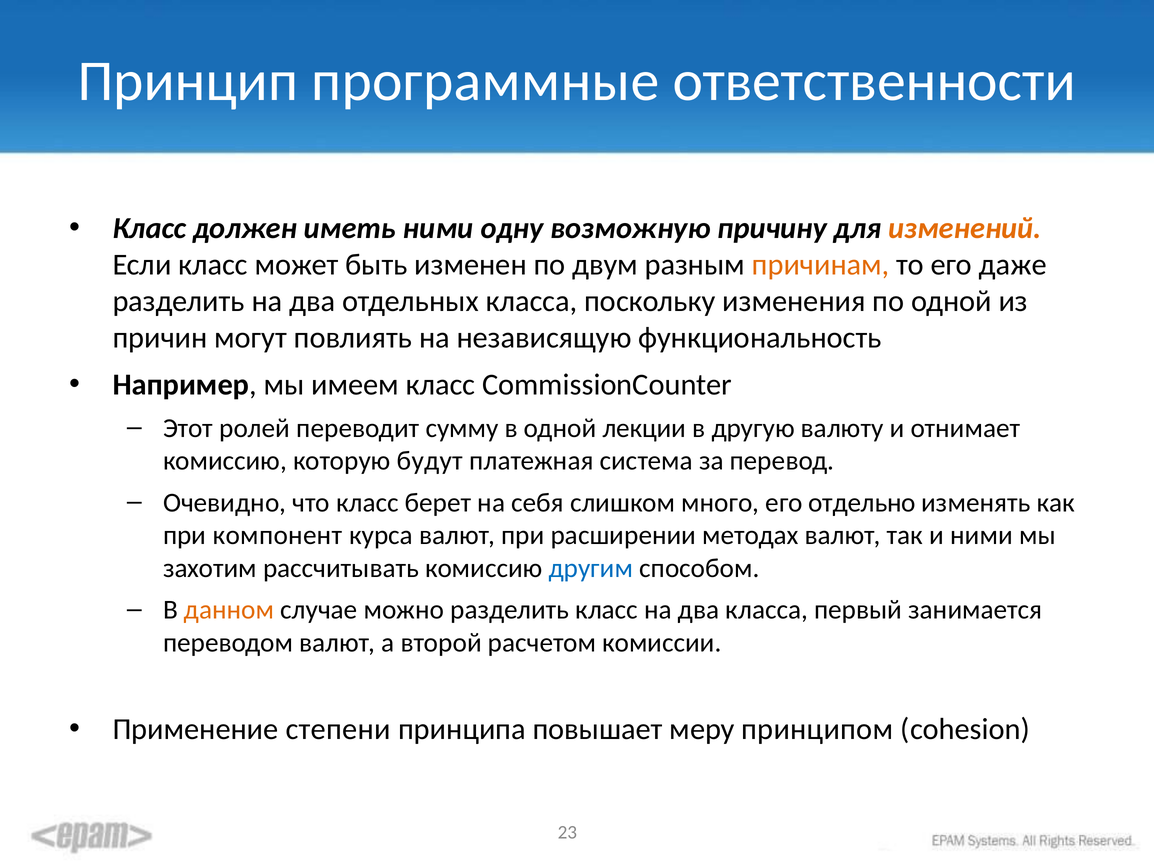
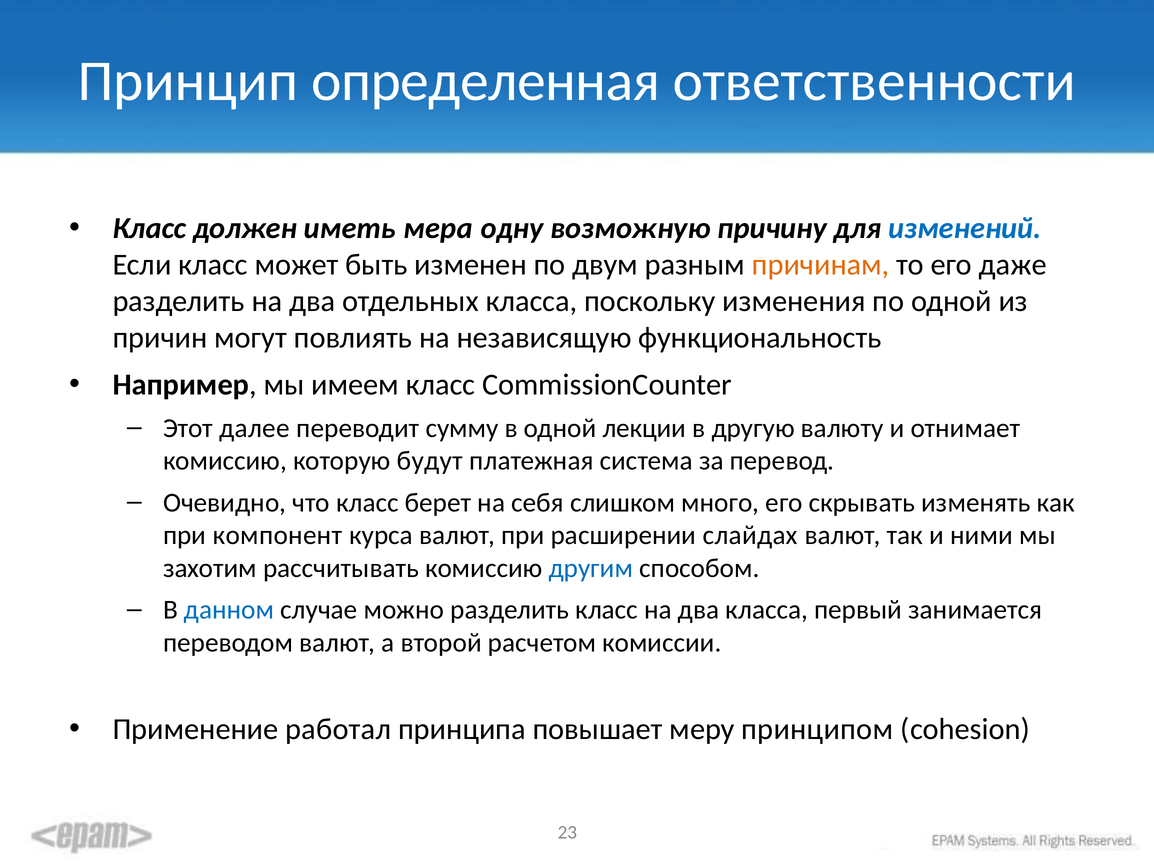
программные: программные -> определенная (486, 81)
иметь ними: ними -> мера (438, 228)
изменений colour: orange -> blue (965, 228)
ролей: ролей -> далее (255, 428)
отдельно: отдельно -> скрывать (862, 502)
методах: методах -> слайдах (750, 535)
данном colour: orange -> blue (229, 609)
степени: степени -> работал (338, 729)
